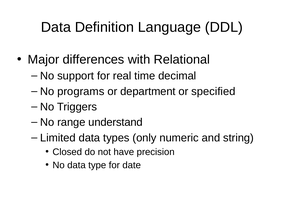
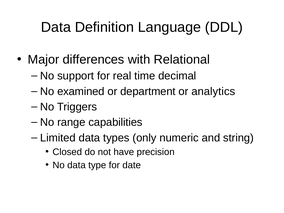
programs: programs -> examined (81, 91)
specified: specified -> analytics (213, 91)
understand: understand -> capabilities (115, 122)
